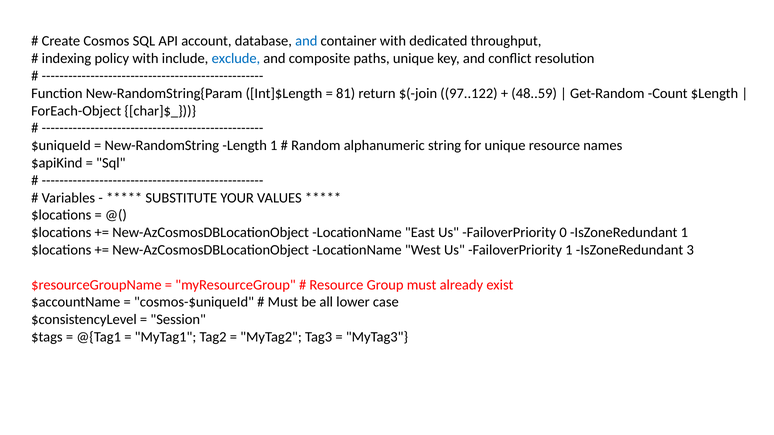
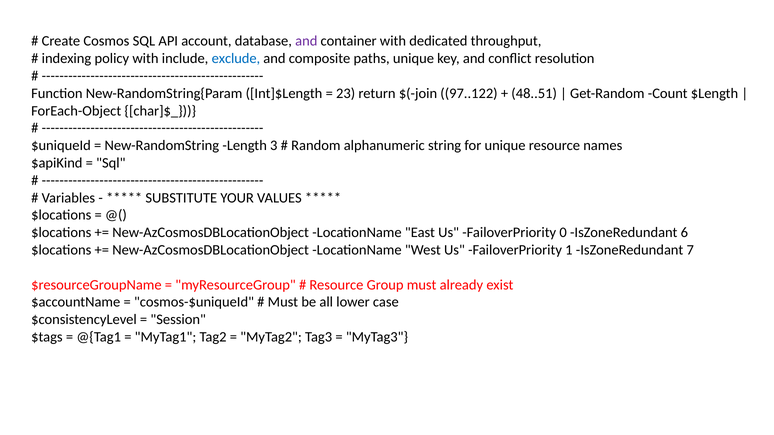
and colour: blue -> purple (306, 41)
81: 81 -> 23 (346, 93)
48..59: 48..59 -> 48..51 (534, 93)
Length 1: 1 -> 3 (274, 146)
IsZoneRedundant 1: 1 -> 6 (684, 233)
3: 3 -> 7 (690, 250)
